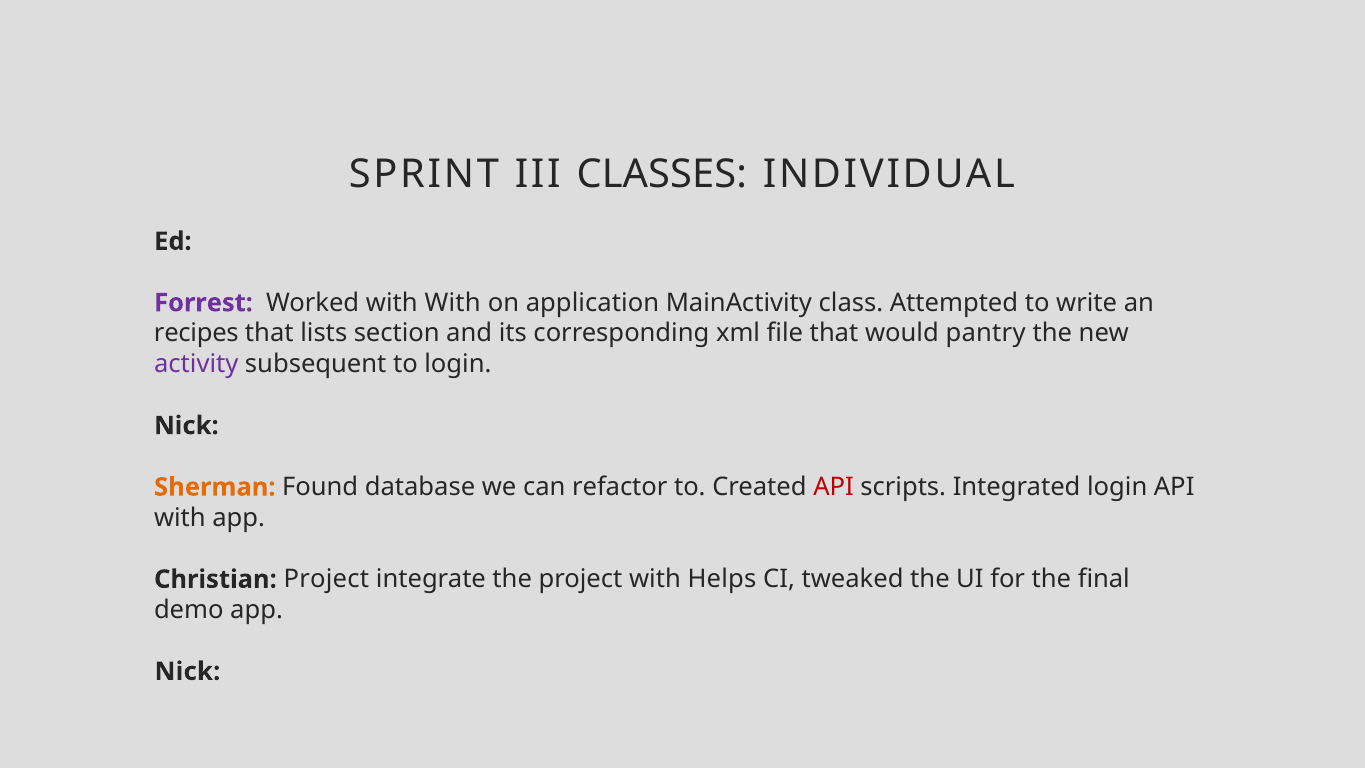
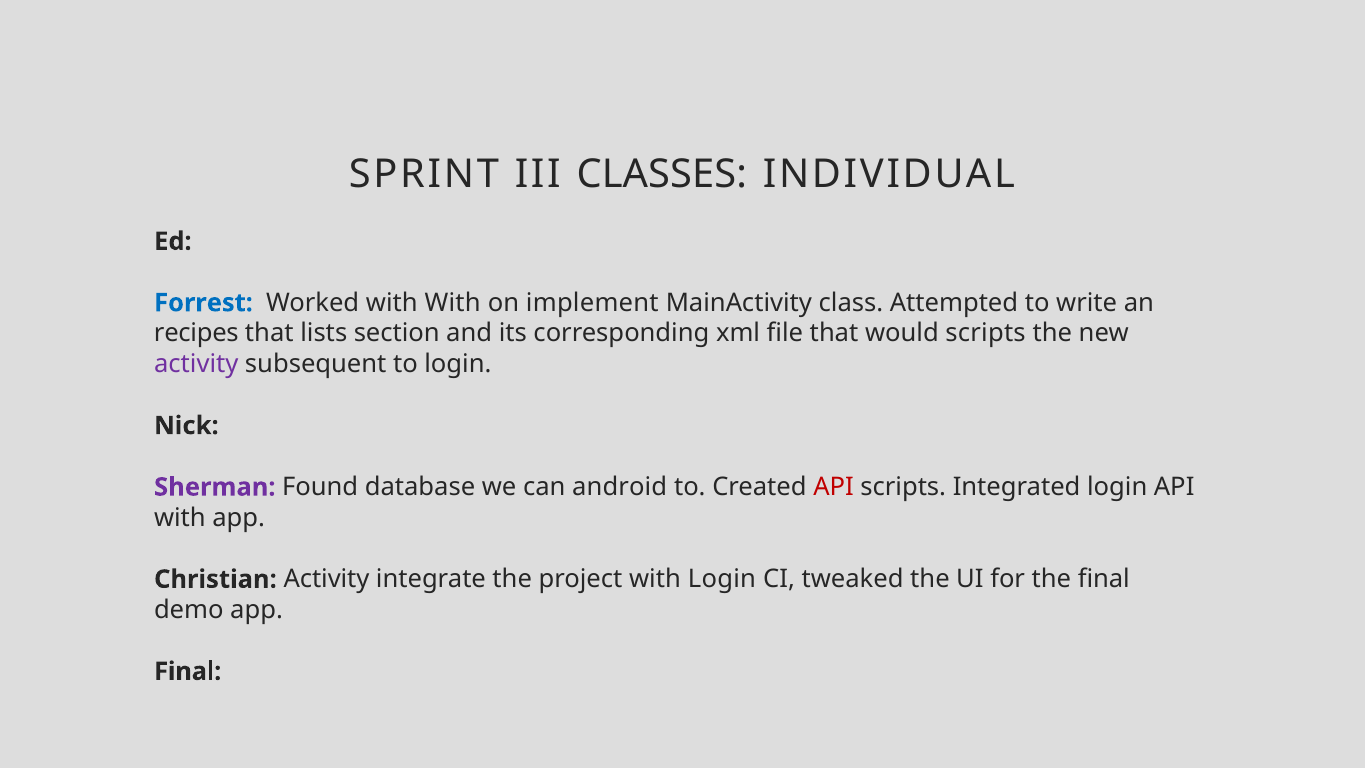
Forrest colour: purple -> blue (203, 303)
application: application -> implement (592, 303)
would pantry: pantry -> scripts (986, 333)
Sherman colour: orange -> purple (215, 487)
refactor: refactor -> android (620, 487)
Christian Project: Project -> Activity (326, 579)
with Helps: Helps -> Login (722, 579)
Nick: Nick -> Final (188, 671)
